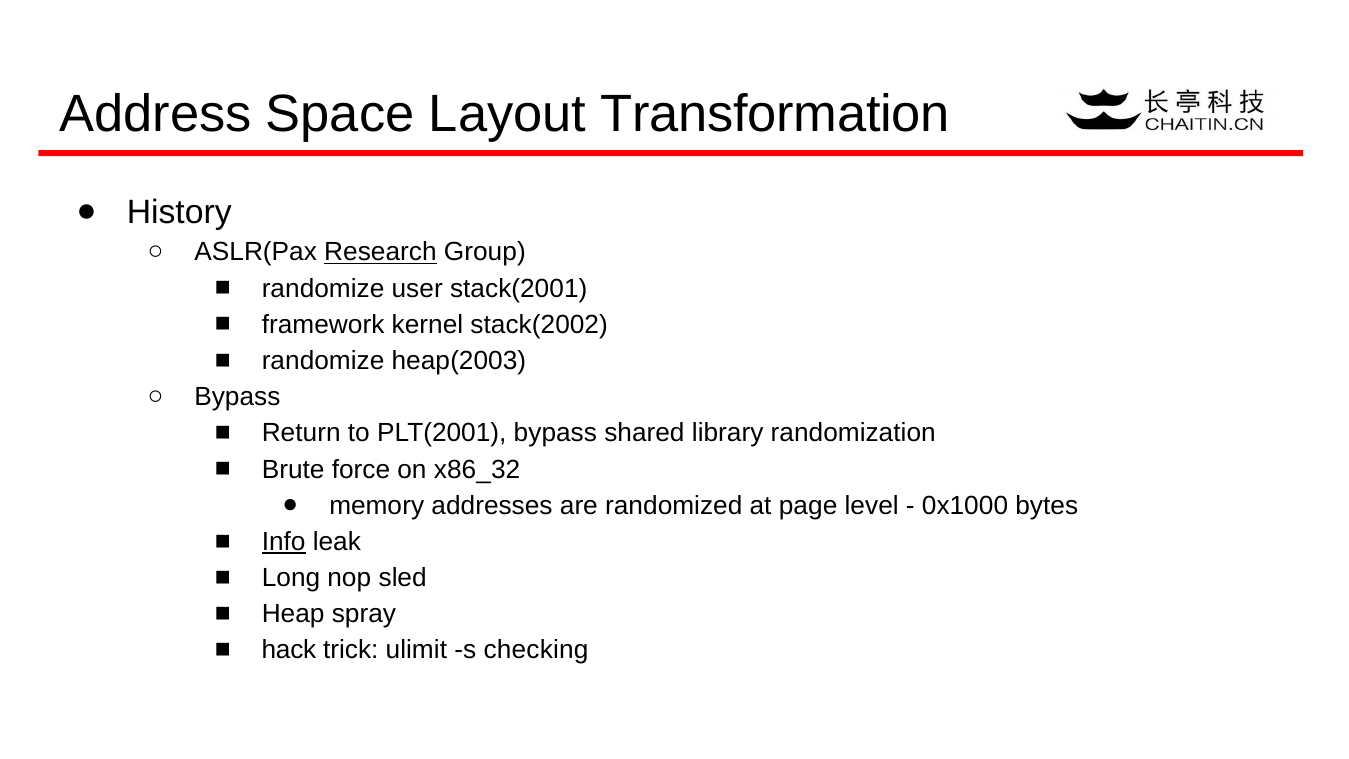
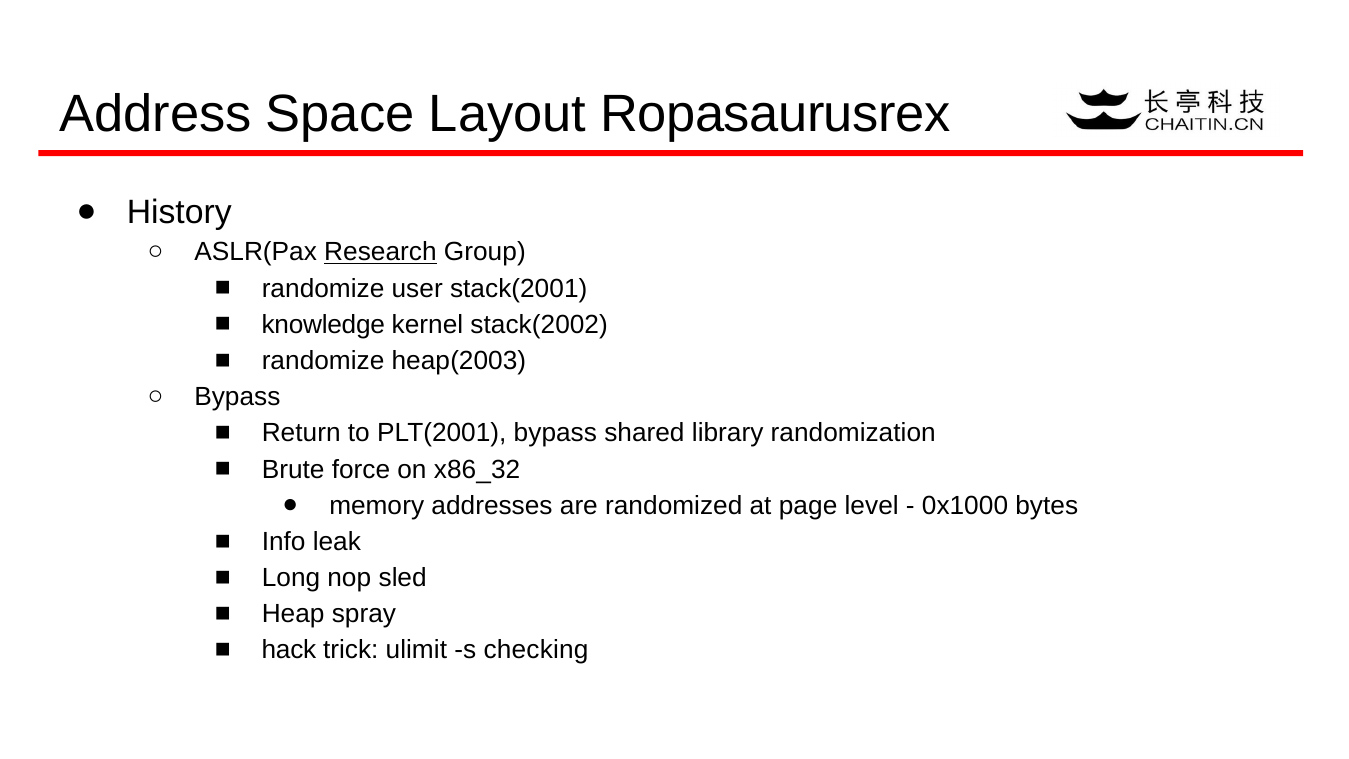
Transformation: Transformation -> Ropasaurusrex (775, 114)
framework: framework -> knowledge (323, 325)
Info underline: present -> none (284, 542)
